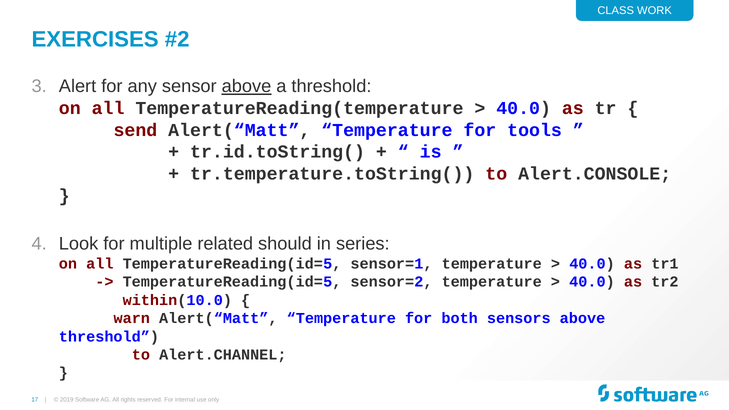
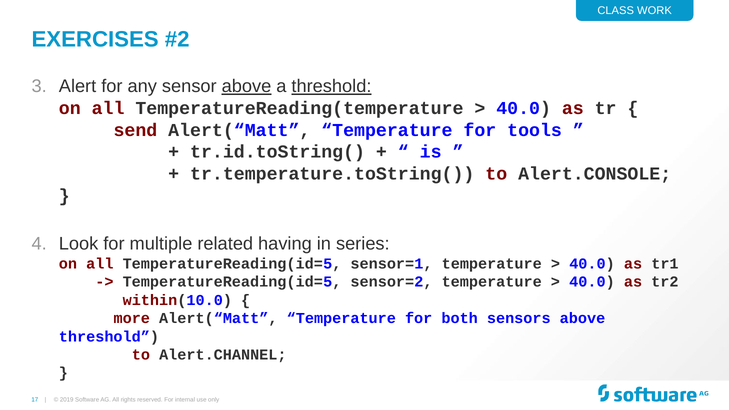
threshold underline: none -> present (331, 86)
should: should -> having (285, 244)
warn: warn -> more (132, 318)
